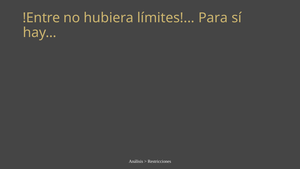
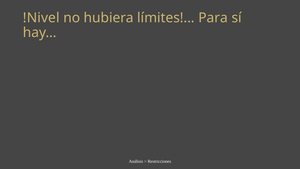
!Entre: !Entre -> !Nivel (41, 18)
